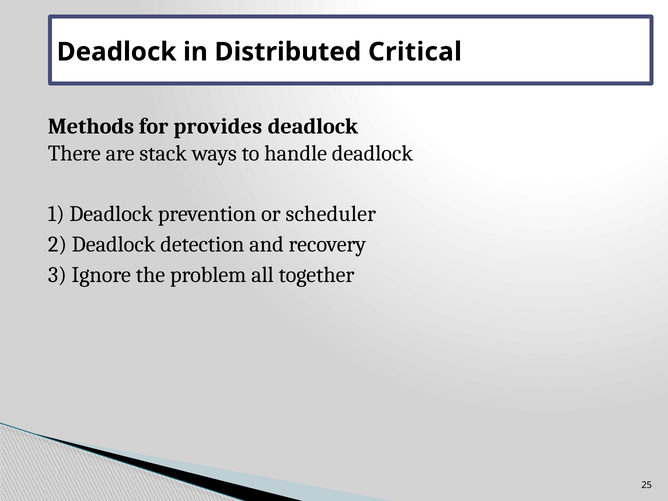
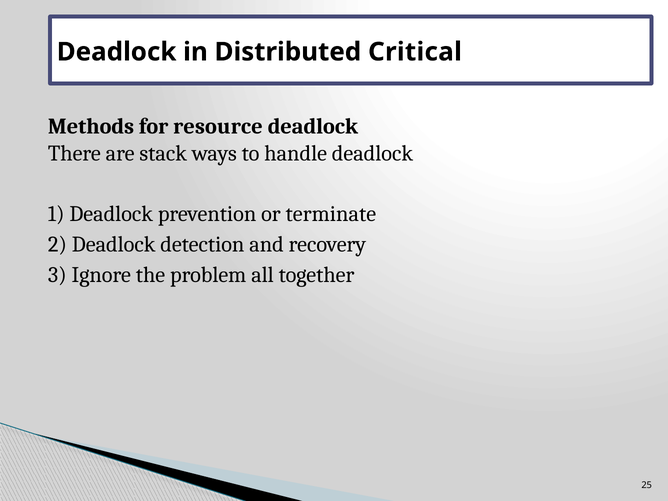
provides: provides -> resource (218, 126)
scheduler: scheduler -> terminate (331, 214)
